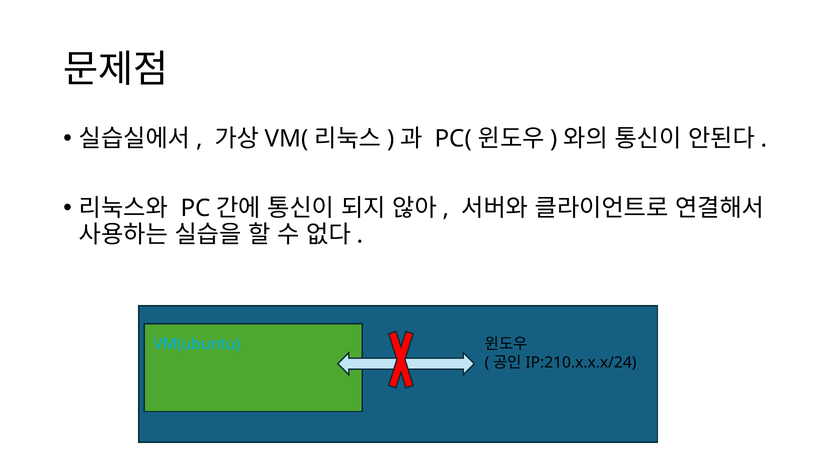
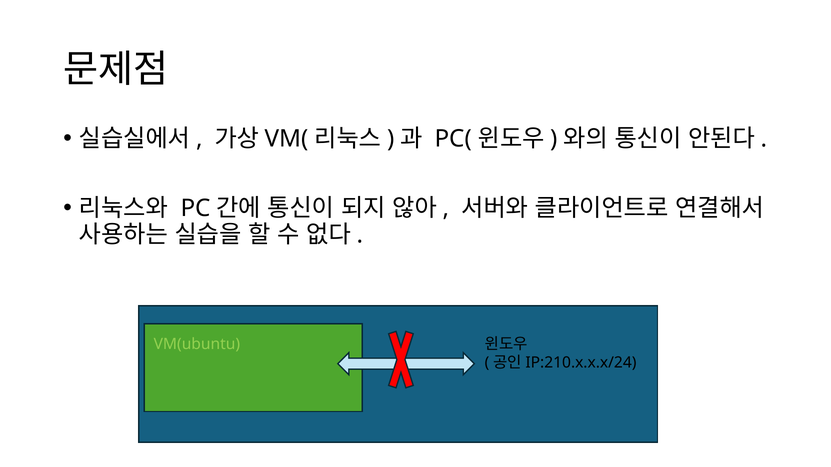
VM(ubuntu colour: light blue -> light green (197, 344)
